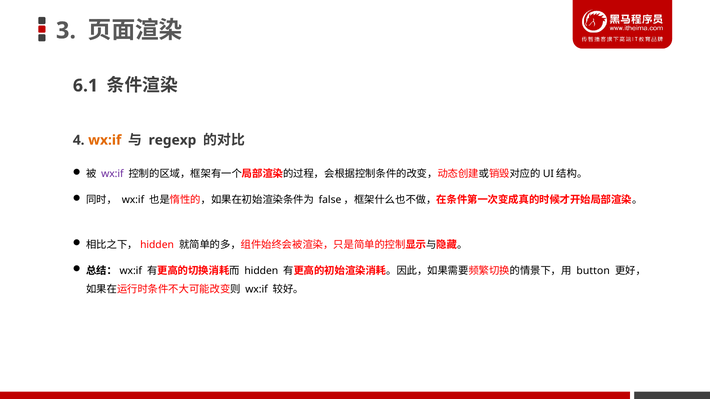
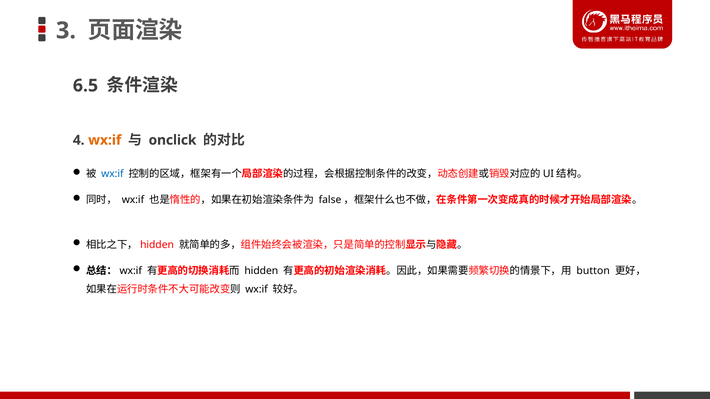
6.1: 6.1 -> 6.5 (85, 86)
regexp: regexp -> onclick (172, 140)
wx:if colour: purple -> blue (112, 174)
